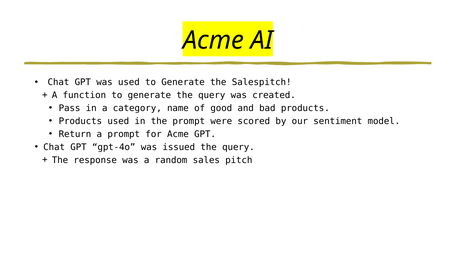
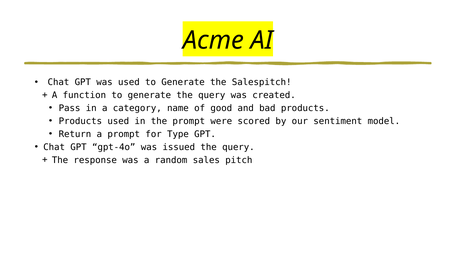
for Acme: Acme -> Type (178, 134)
